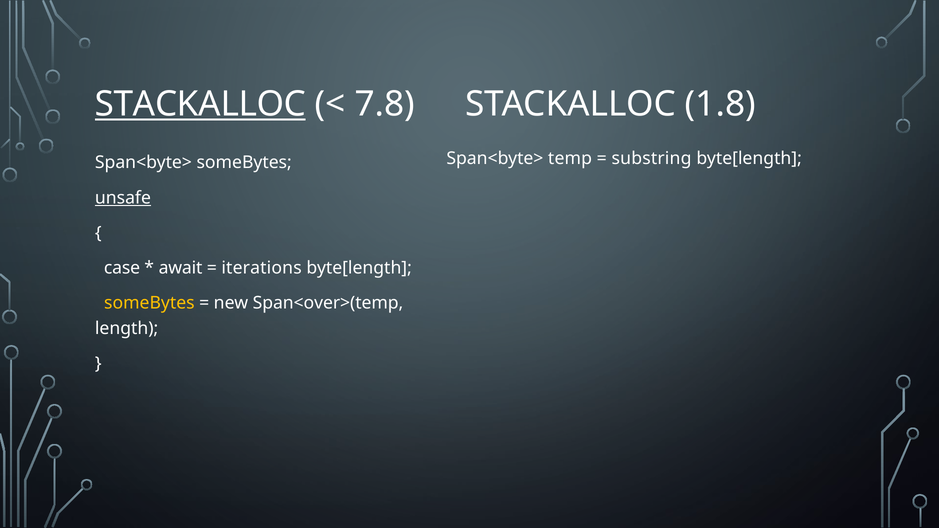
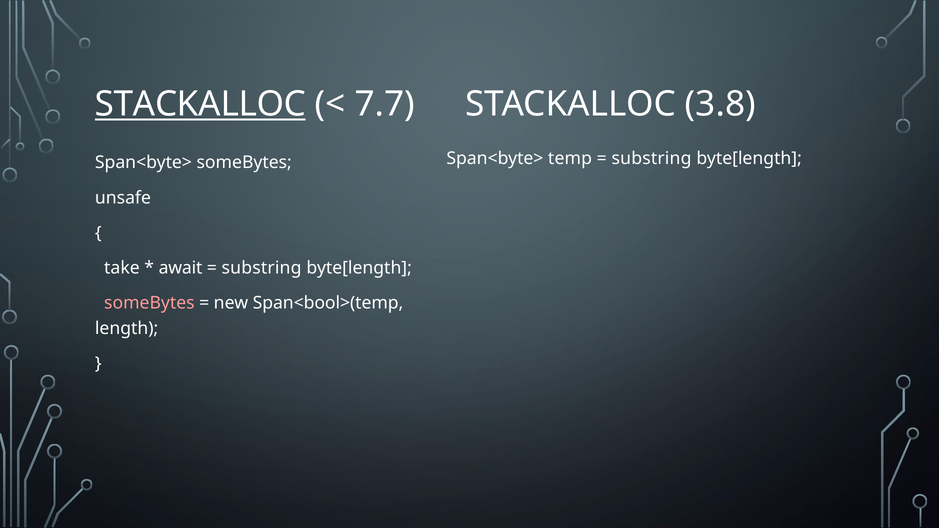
7.8: 7.8 -> 7.7 (385, 104)
1.8: 1.8 -> 3.8 (720, 104)
unsafe underline: present -> none (123, 198)
case: case -> take (122, 268)
iterations: iterations -> substring (262, 268)
someBytes colour: yellow -> pink (149, 303)
Span<over>(temp: Span<over>(temp -> Span<bool>(temp (328, 303)
